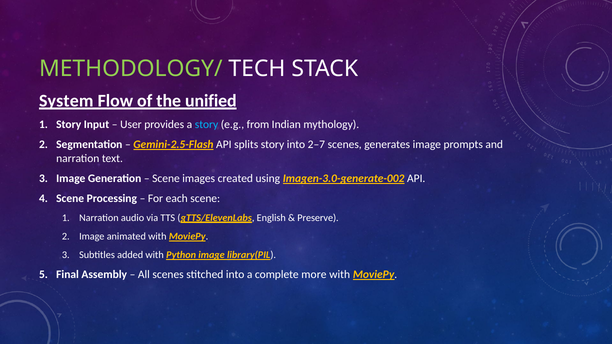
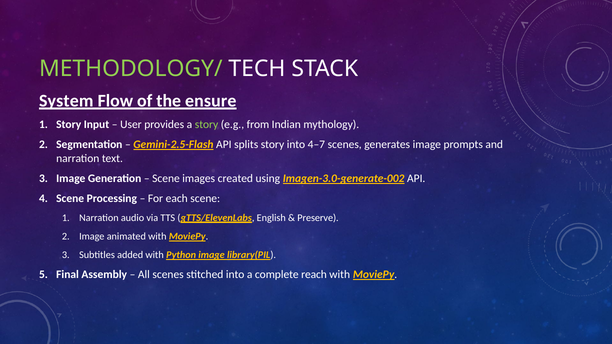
unified: unified -> ensure (211, 101)
story colour: light blue -> light green (207, 124)
2–7: 2–7 -> 4–7 (316, 145)
more: more -> reach (314, 275)
